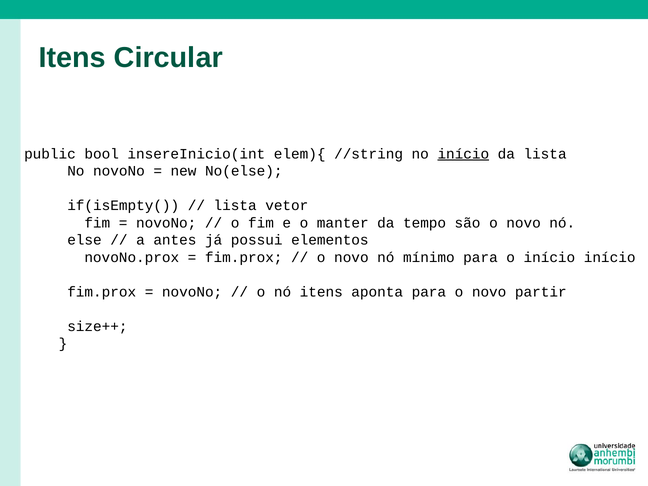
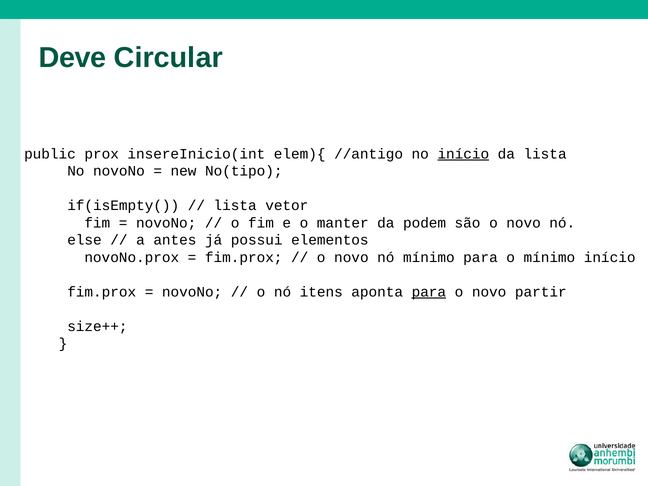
Itens: Itens -> Deve (72, 58)
bool: bool -> prox (102, 154)
//string: //string -> //antigo (369, 154)
No(else: No(else -> No(tipo (244, 171)
tempo: tempo -> podem (425, 223)
o início: início -> mínimo (549, 257)
para underline: none -> present (429, 292)
